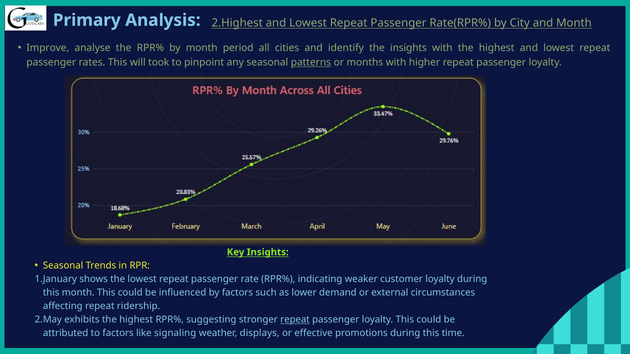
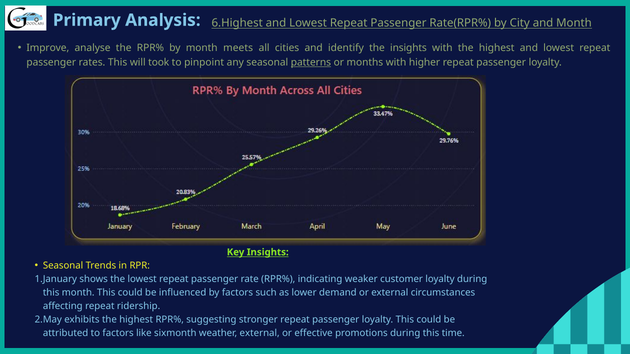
2.Highest: 2.Highest -> 6.Highest (237, 23)
period: period -> meets (238, 48)
repeat underline: present -> none (295, 320)
signaling: signaling -> sixmonth (175, 333)
weather displays: displays -> external (260, 333)
